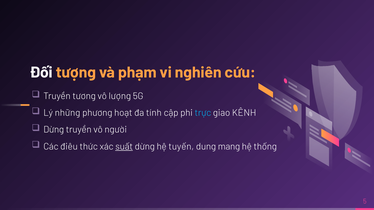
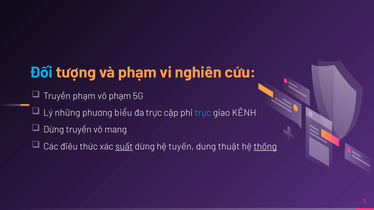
Đối colour: white -> light blue (41, 73)
Truyền tương: tương -> phạm (84, 96)
vô lượng: lượng -> phạm (120, 96)
hoạt: hoạt -> biểu (123, 113)
đa tính: tính -> trực (154, 113)
người: người -> mang (116, 130)
mang: mang -> thuật (229, 147)
thống underline: none -> present (265, 147)
